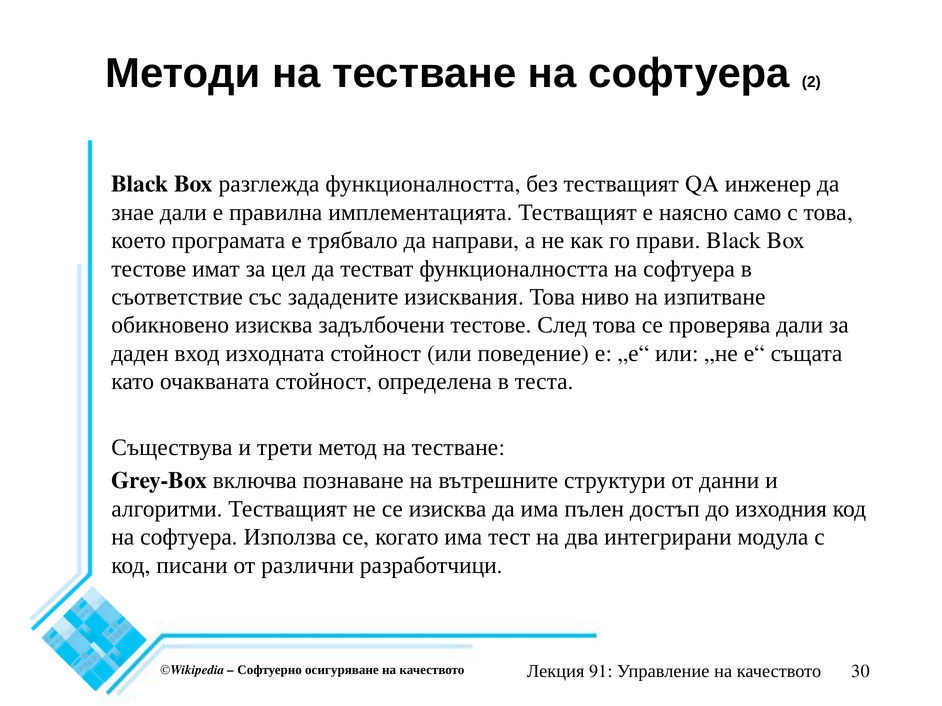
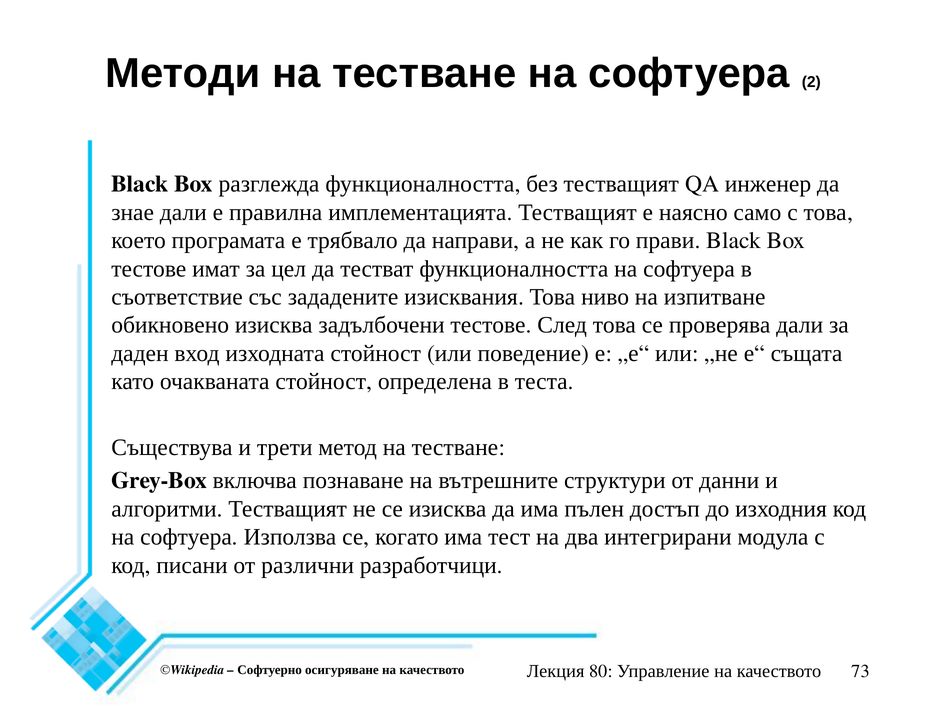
30: 30 -> 73 (861, 672)
91: 91 -> 80 (598, 672)
